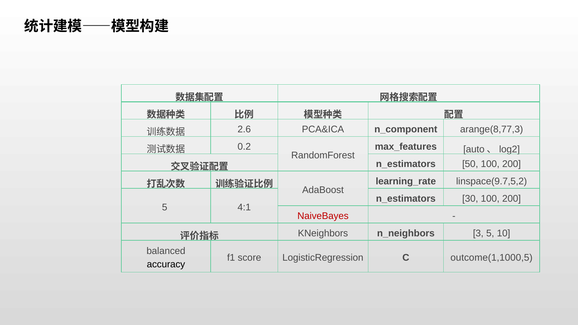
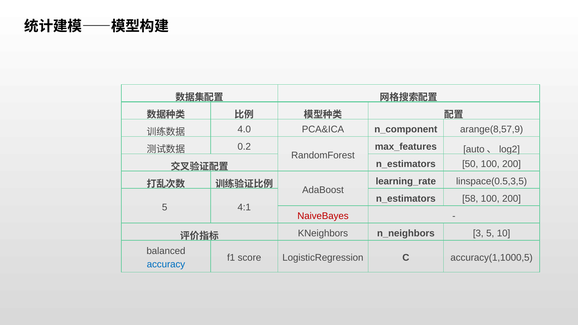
2.6: 2.6 -> 4.0 (244, 129)
arange(8,77,3: arange(8,77,3 -> arange(8,57,9 (492, 129)
linspace(9.7,5,2: linspace(9.7,5,2 -> linspace(0.5,3,5 (492, 181)
30: 30 -> 58 (470, 199)
outcome(1,1000,5: outcome(1,1000,5 -> accuracy(1,1000,5 (492, 258)
accuracy colour: black -> blue (166, 264)
